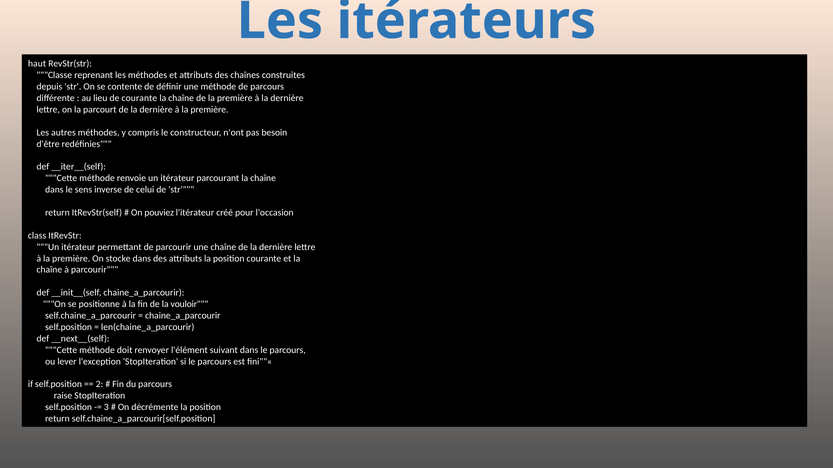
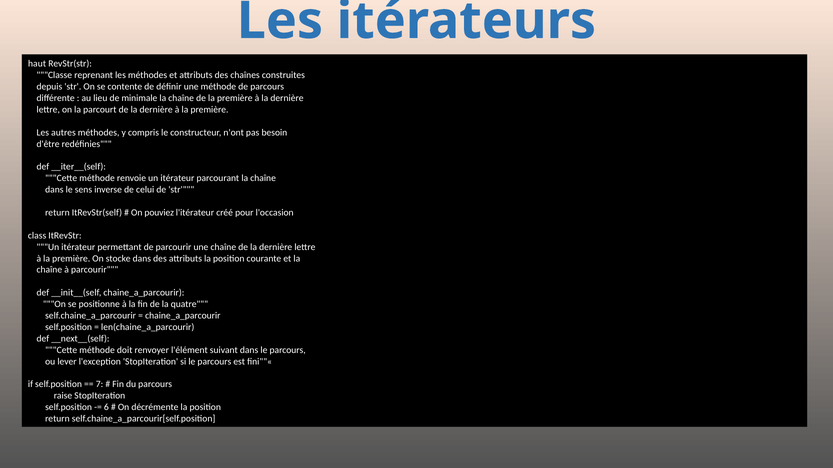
de courante: courante -> minimale (139, 98)
vouloir: vouloir -> quatre (189, 305)
2: 2 -> 7 (99, 385)
3: 3 -> 6 (106, 408)
